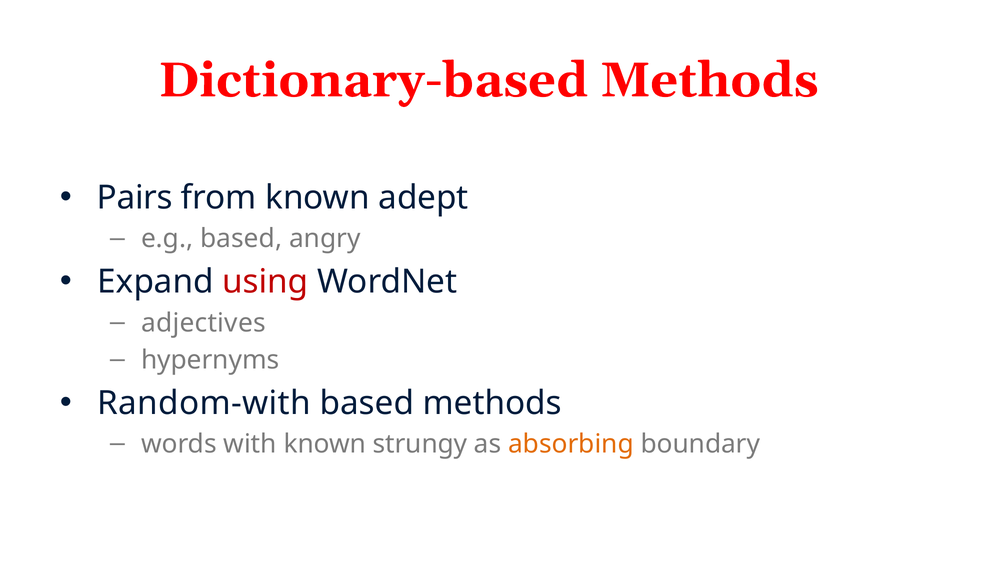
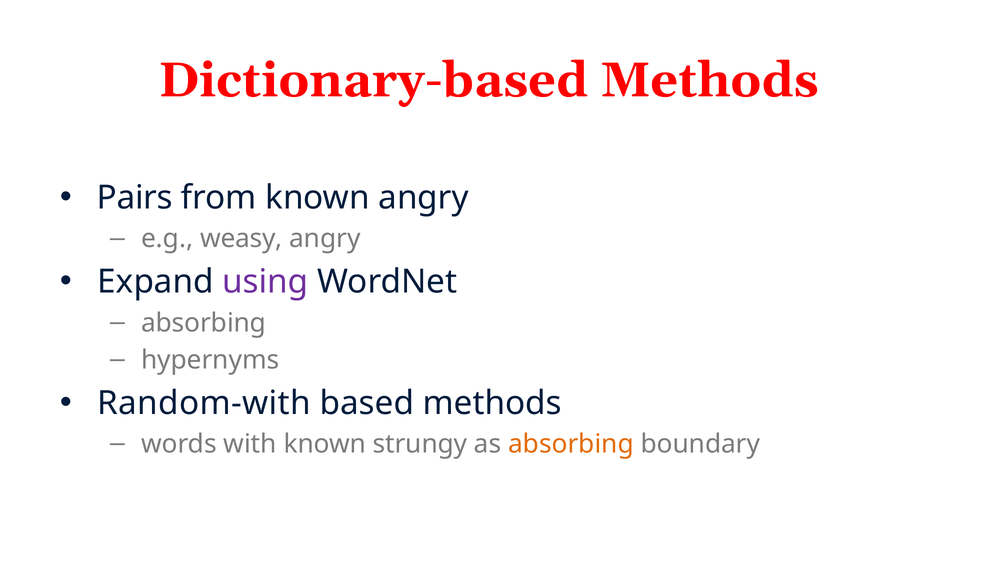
known adept: adept -> angry (423, 198)
e.g based: based -> weasy (241, 239)
using colour: red -> purple (265, 282)
adjectives: adjectives -> absorbing (204, 323)
